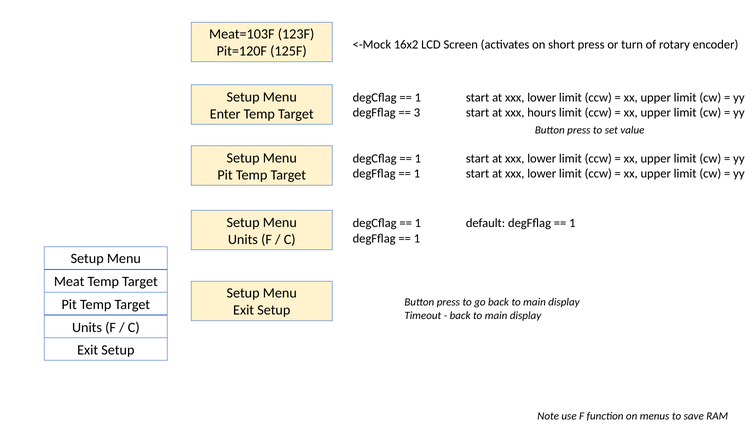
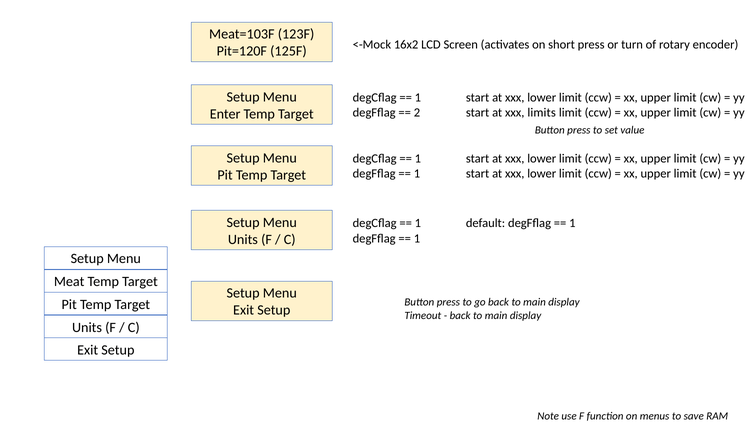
3: 3 -> 2 (417, 113)
hours: hours -> limits (542, 113)
